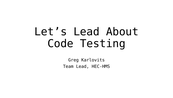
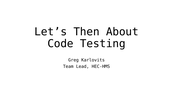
Let’s Lead: Lead -> Then (87, 32)
